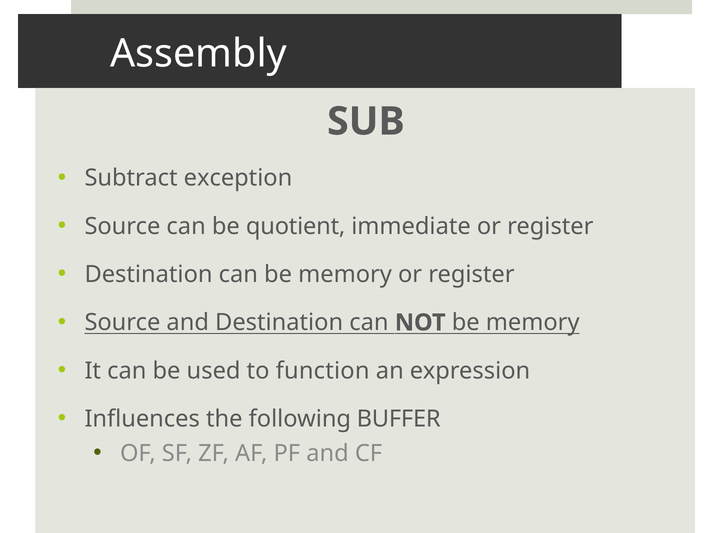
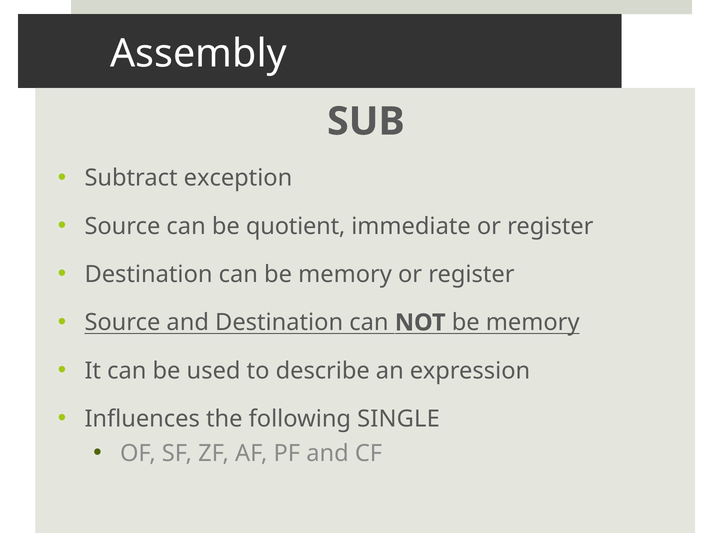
function: function -> describe (323, 370)
BUFFER: BUFFER -> SINGLE (398, 419)
